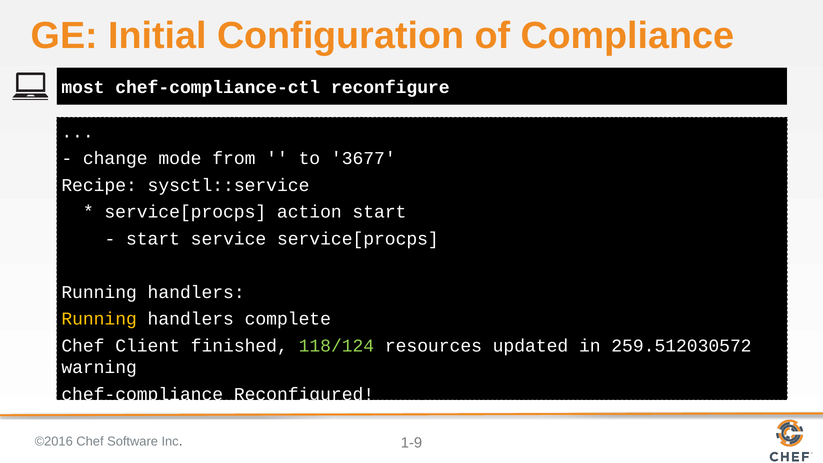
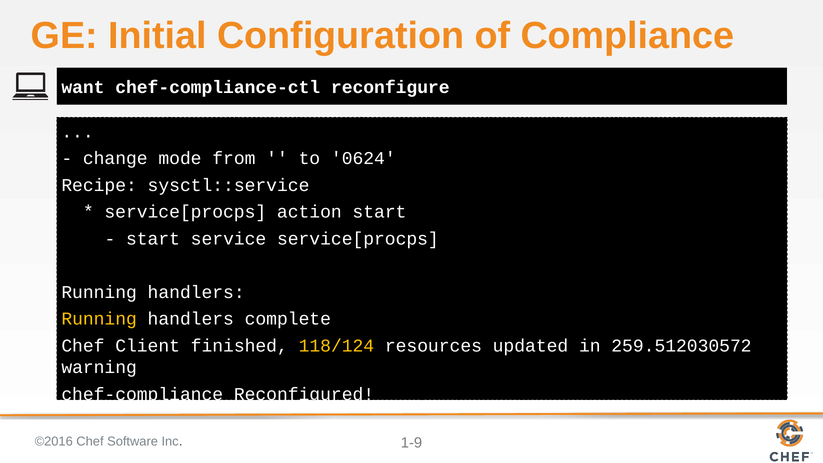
most: most -> want (83, 87)
3677: 3677 -> 0624 (363, 158)
118/124 colour: light green -> yellow (336, 346)
